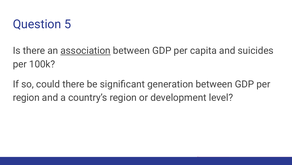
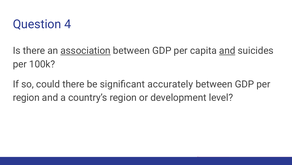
5: 5 -> 4 (68, 24)
and underline: none -> present (227, 50)
generation: generation -> accurately (170, 84)
